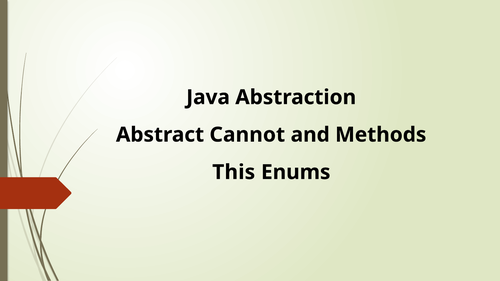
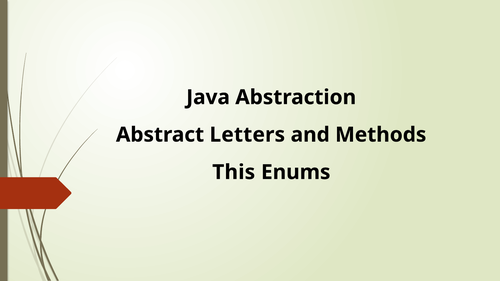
Cannot: Cannot -> Letters (247, 135)
